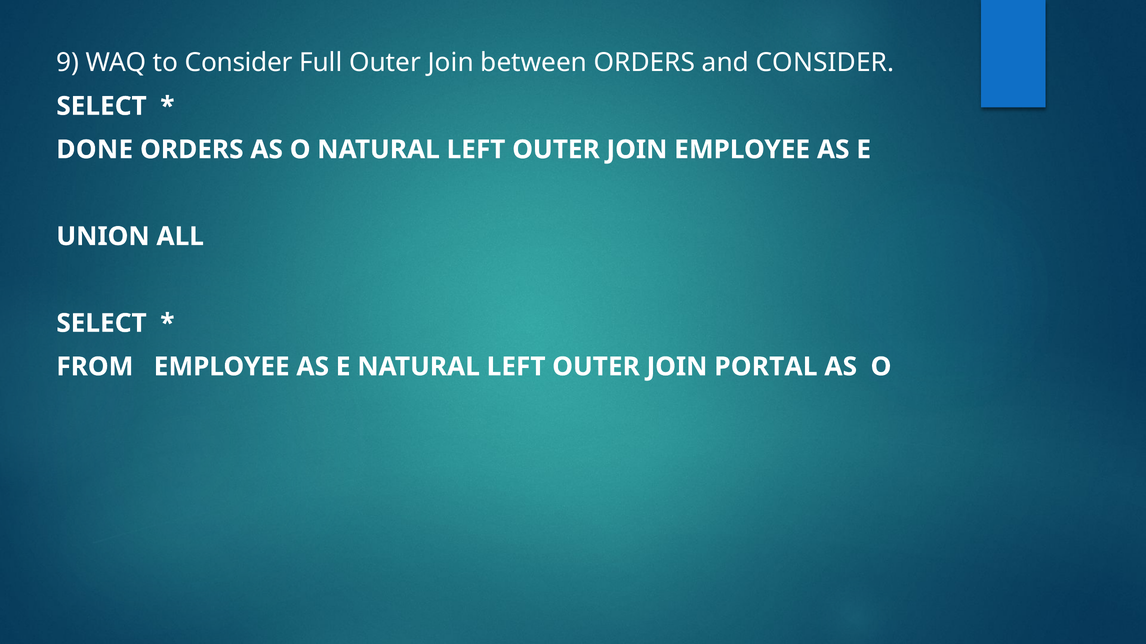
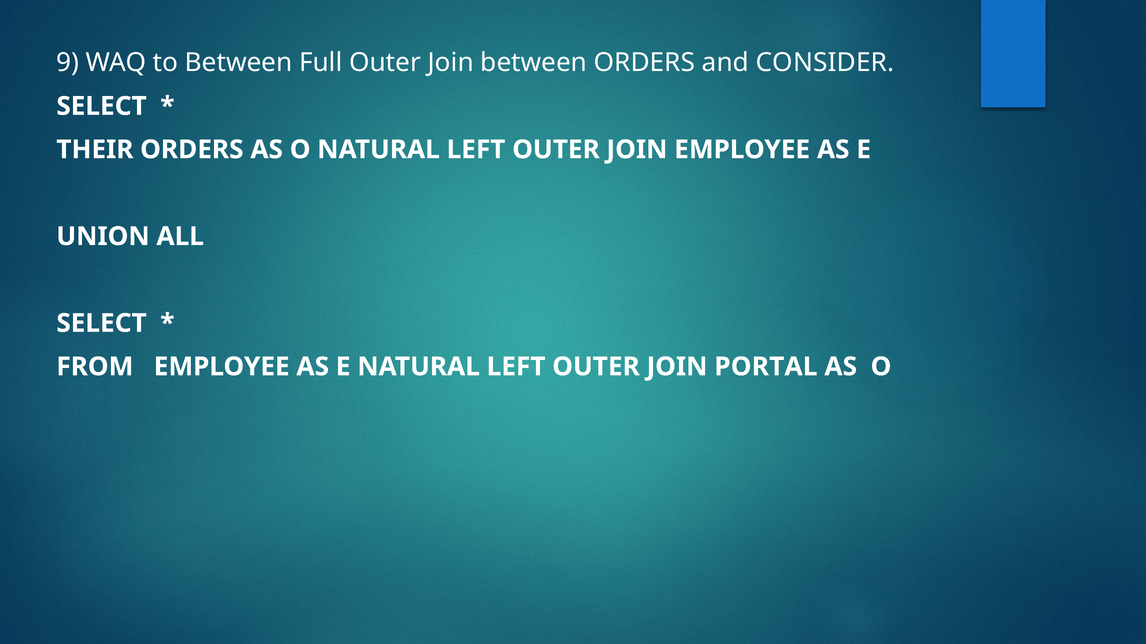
to Consider: Consider -> Between (239, 63)
DONE: DONE -> THEIR (95, 150)
